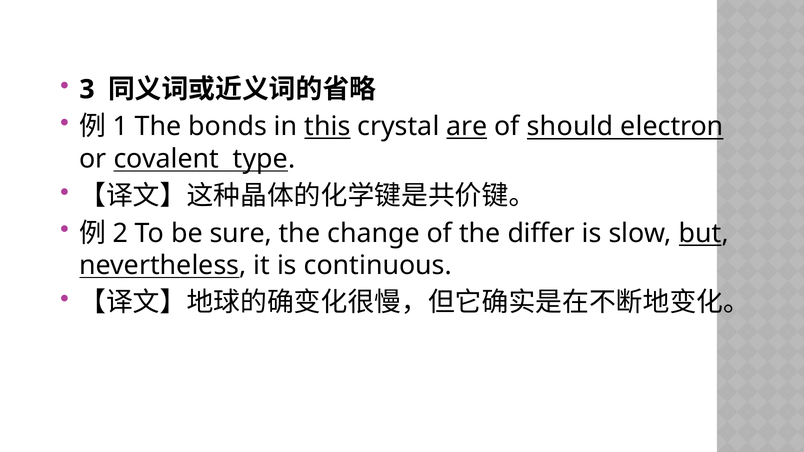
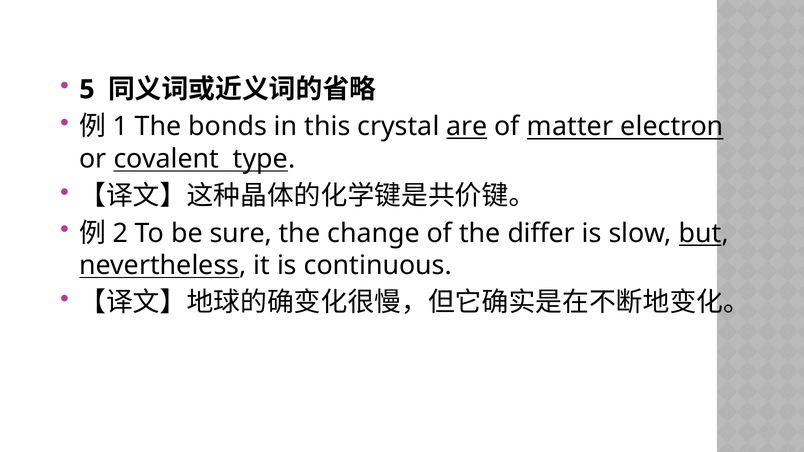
3: 3 -> 5 (87, 89)
this underline: present -> none (327, 127)
should: should -> matter (570, 127)
